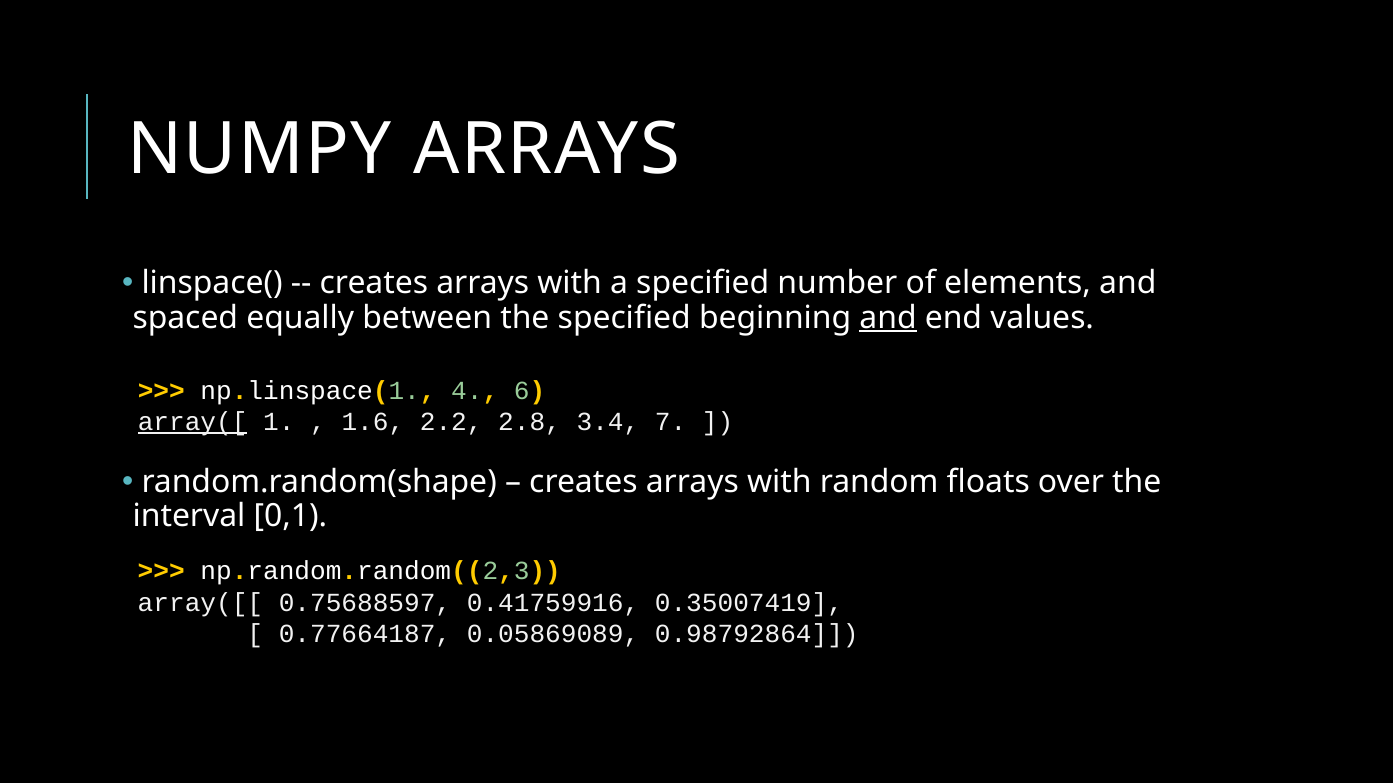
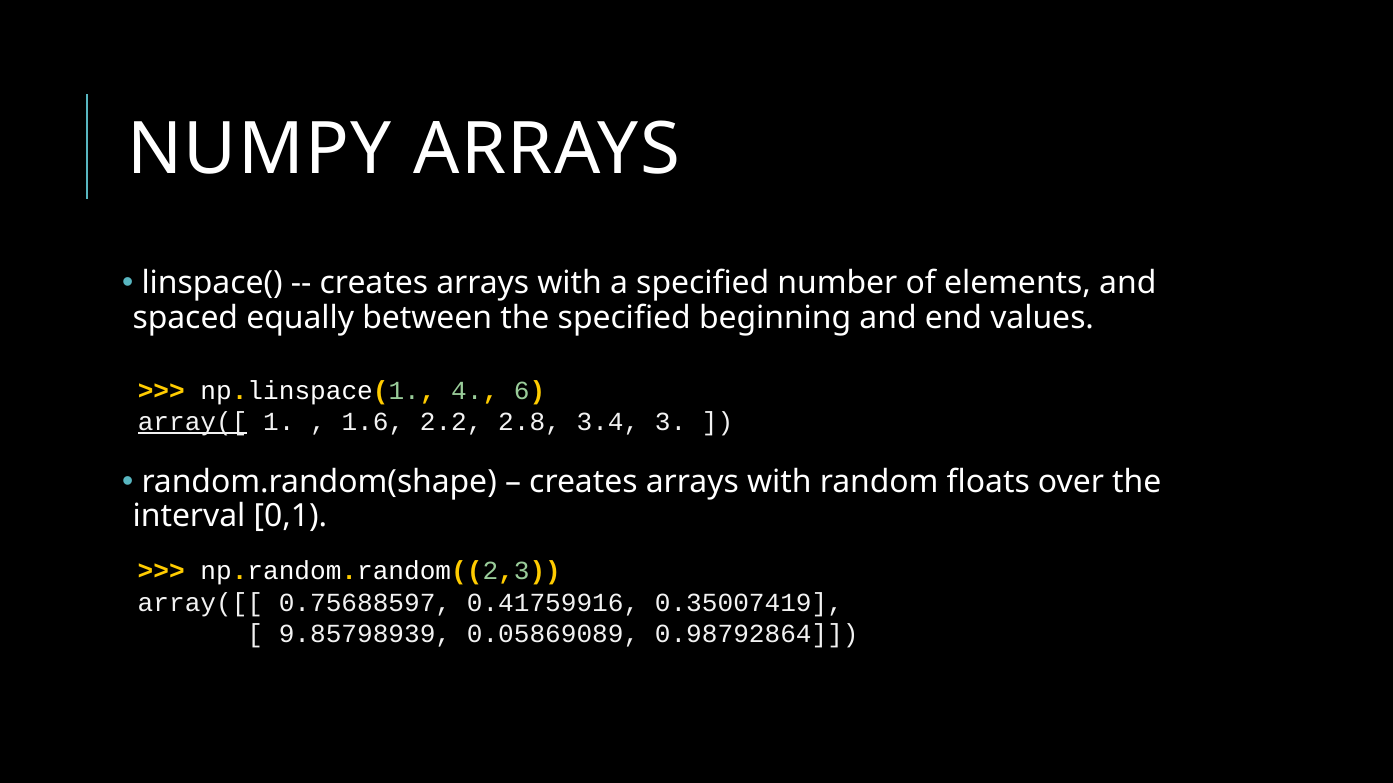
and underline: present -> none (888, 318)
7: 7 -> 3 (671, 422)
0.77664187: 0.77664187 -> 9.85798939 (365, 634)
